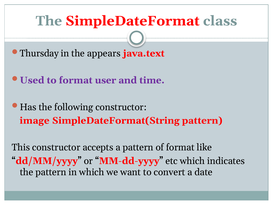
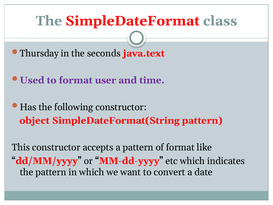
appears: appears -> seconds (104, 53)
image: image -> object (34, 120)
